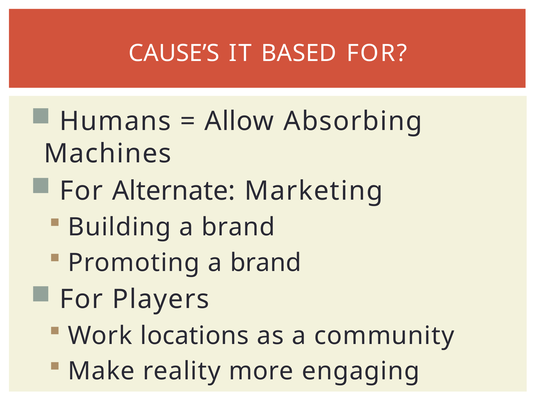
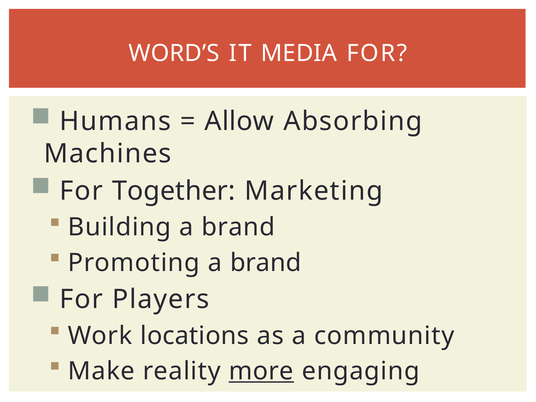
CAUSE’S: CAUSE’S -> WORD’S (174, 53)
BASED: BASED -> MEDIA (299, 53)
Alternate: Alternate -> Together (174, 191)
more underline: none -> present (261, 371)
